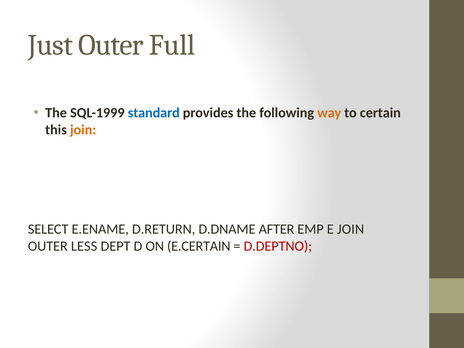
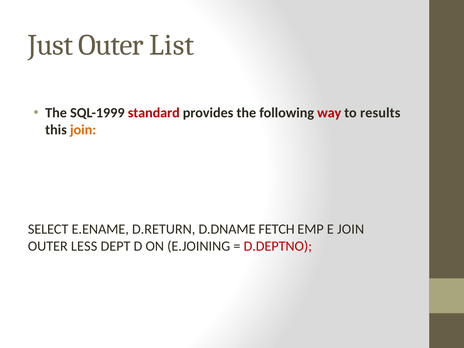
Full: Full -> List (172, 45)
standard colour: blue -> red (154, 113)
way colour: orange -> red (329, 113)
certain: certain -> results (380, 113)
AFTER: AFTER -> FETCH (277, 229)
E.CERTAIN: E.CERTAIN -> E.JOINING (199, 246)
